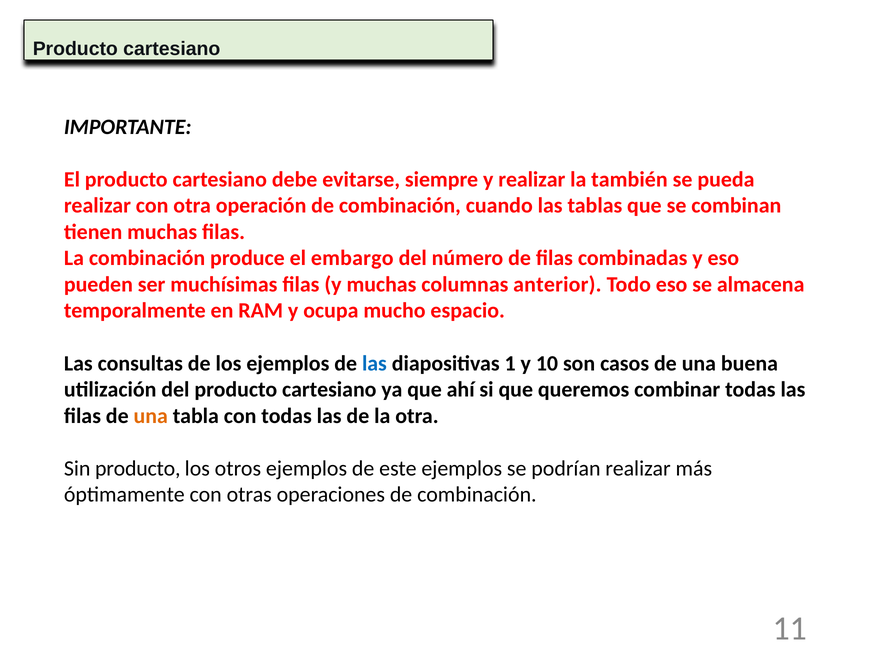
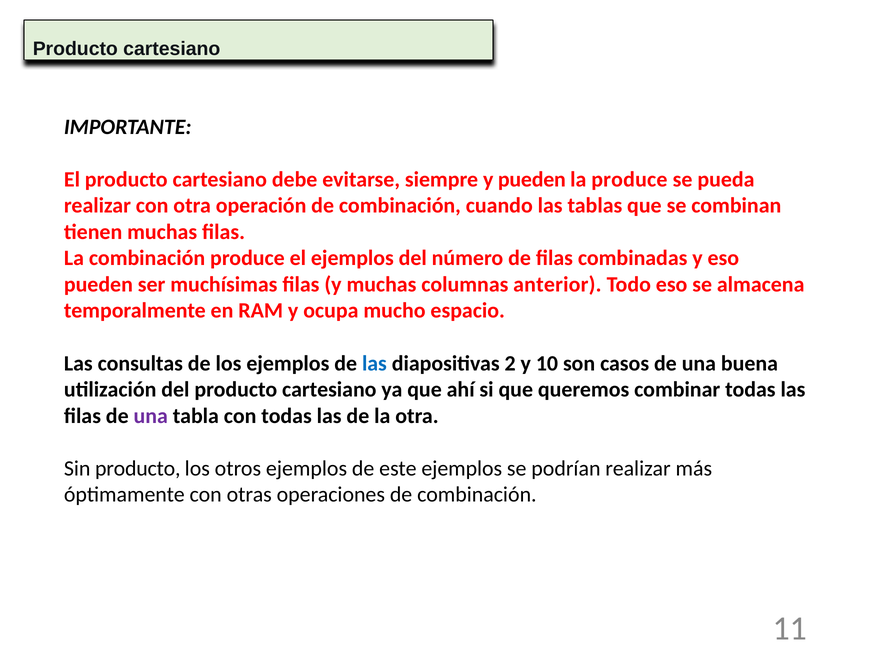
y realizar: realizar -> pueden (532, 179)
la también: también -> produce (629, 179)
el embargo: embargo -> ejemplos (352, 258)
1: 1 -> 2 (510, 363)
una colour: orange -> purple (151, 416)
